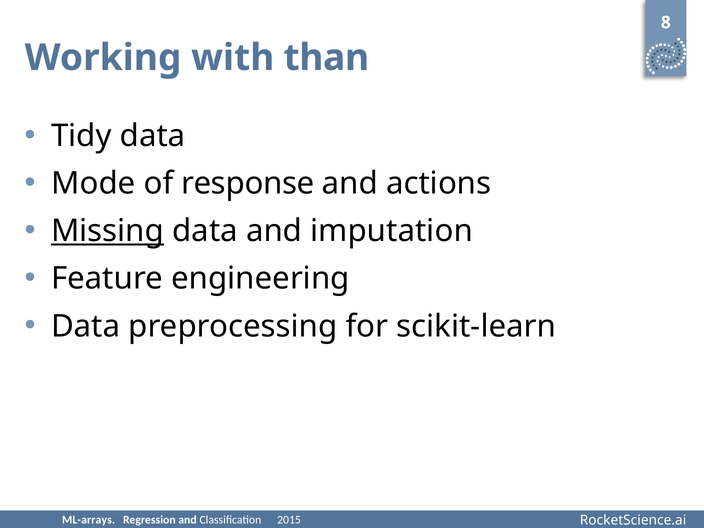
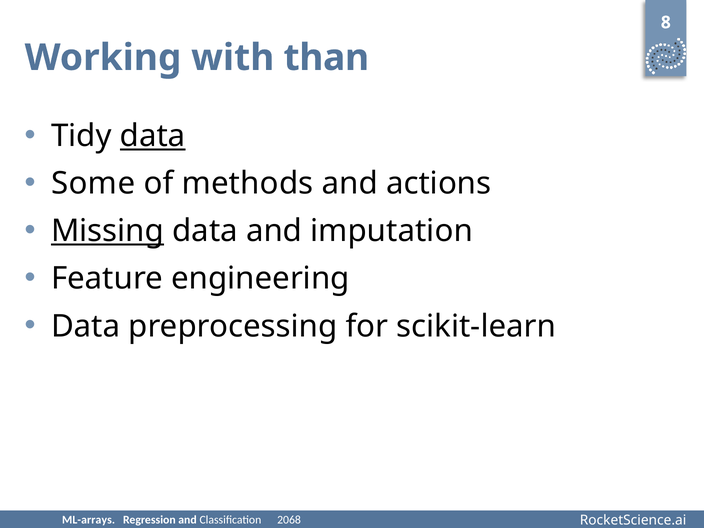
data underline: none -> present (153, 136)
Mode: Mode -> Some (93, 184)
response: response -> methods (248, 184)
2015: 2015 -> 2068 (289, 520)
